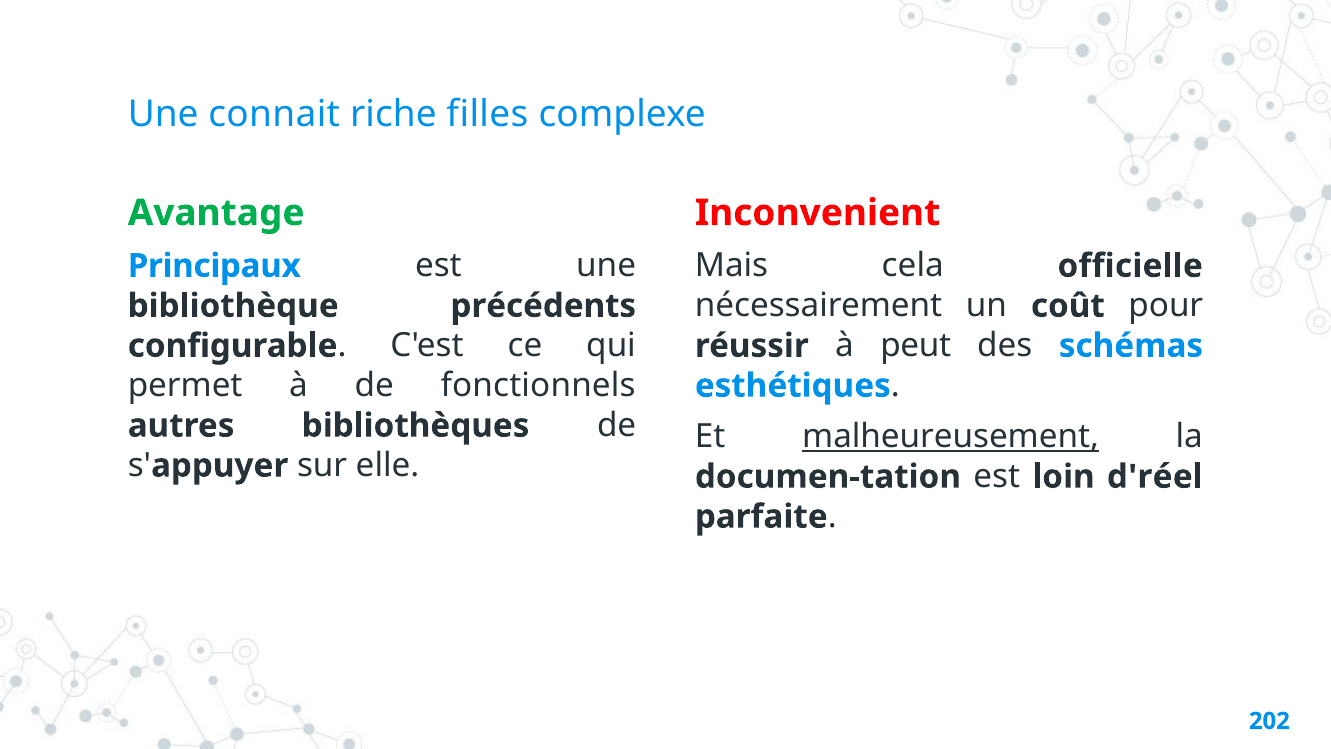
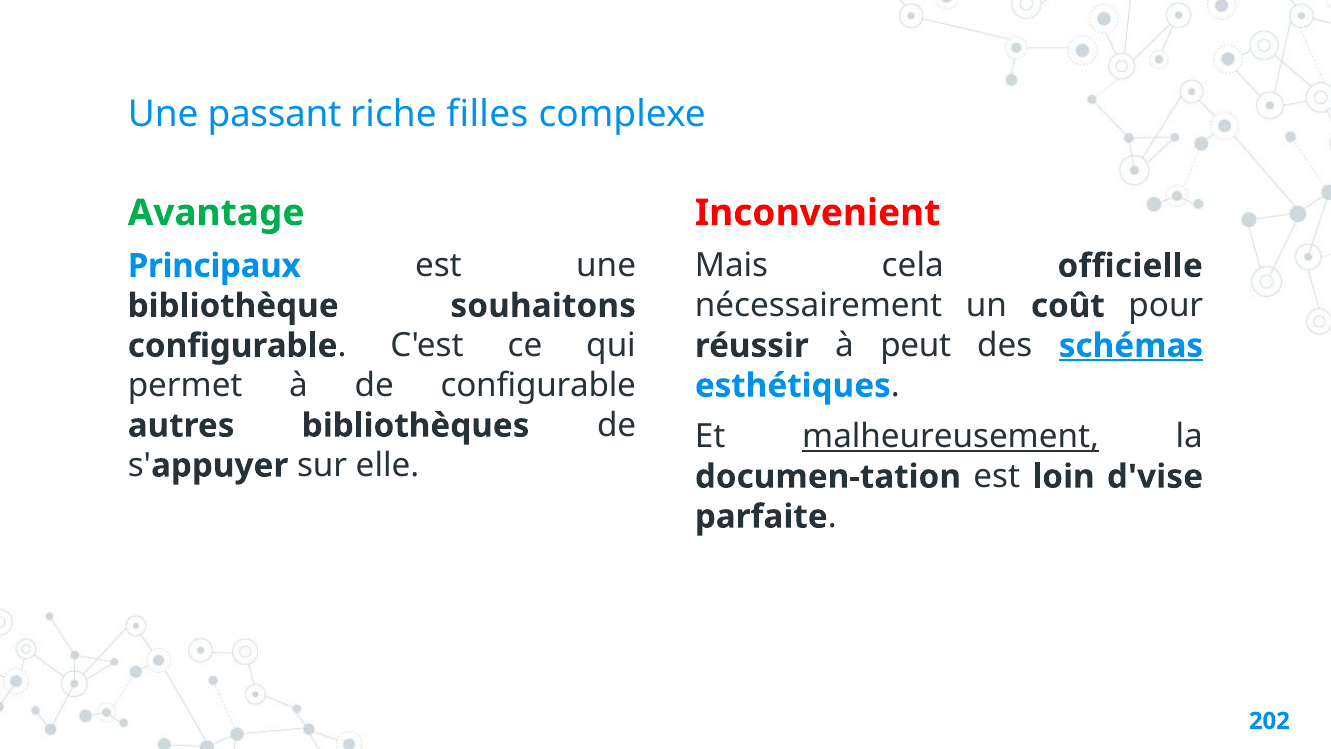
connait: connait -> passant (275, 114)
précédents: précédents -> souhaitons (543, 306)
schémas underline: none -> present (1131, 346)
de fonctionnels: fonctionnels -> configurable (538, 386)
d'réel: d'réel -> d'vise (1155, 477)
